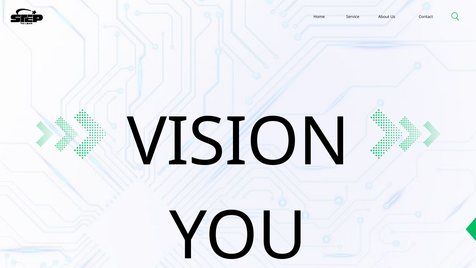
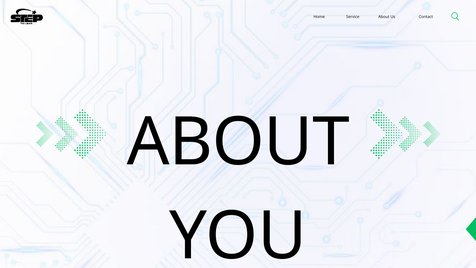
VISION: VISION -> ABOUT (238, 142)
